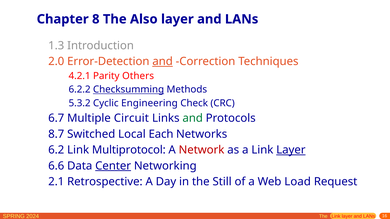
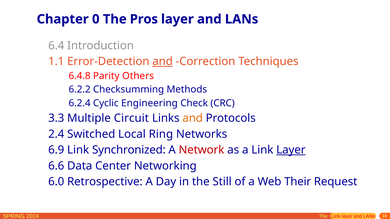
8: 8 -> 0 (96, 19)
Also: Also -> Pros (144, 19)
1.3: 1.3 -> 6.4 (56, 46)
2.0: 2.0 -> 1.1 (56, 62)
4.2.1: 4.2.1 -> 6.4.8 (80, 76)
Checksumming underline: present -> none (129, 90)
5.3.2: 5.3.2 -> 6.2.4 (80, 103)
6.7: 6.7 -> 3.3 (56, 118)
and colour: green -> orange (193, 118)
8.7: 8.7 -> 2.4 (56, 134)
Each: Each -> Ring (161, 134)
6.2: 6.2 -> 6.9 (56, 150)
Multiprotocol: Multiprotocol -> Synchronized (129, 150)
Center underline: present -> none (113, 166)
2.1: 2.1 -> 6.0 (56, 182)
Load: Load -> Their (298, 182)
